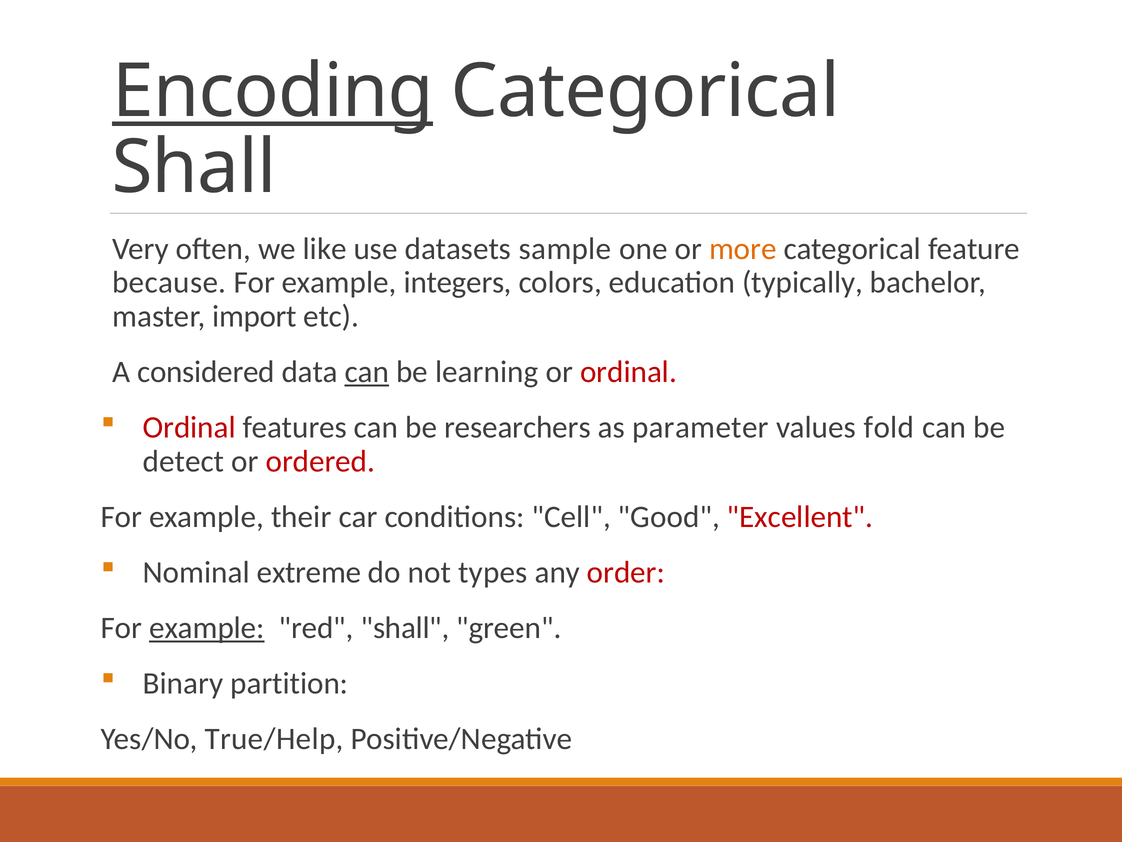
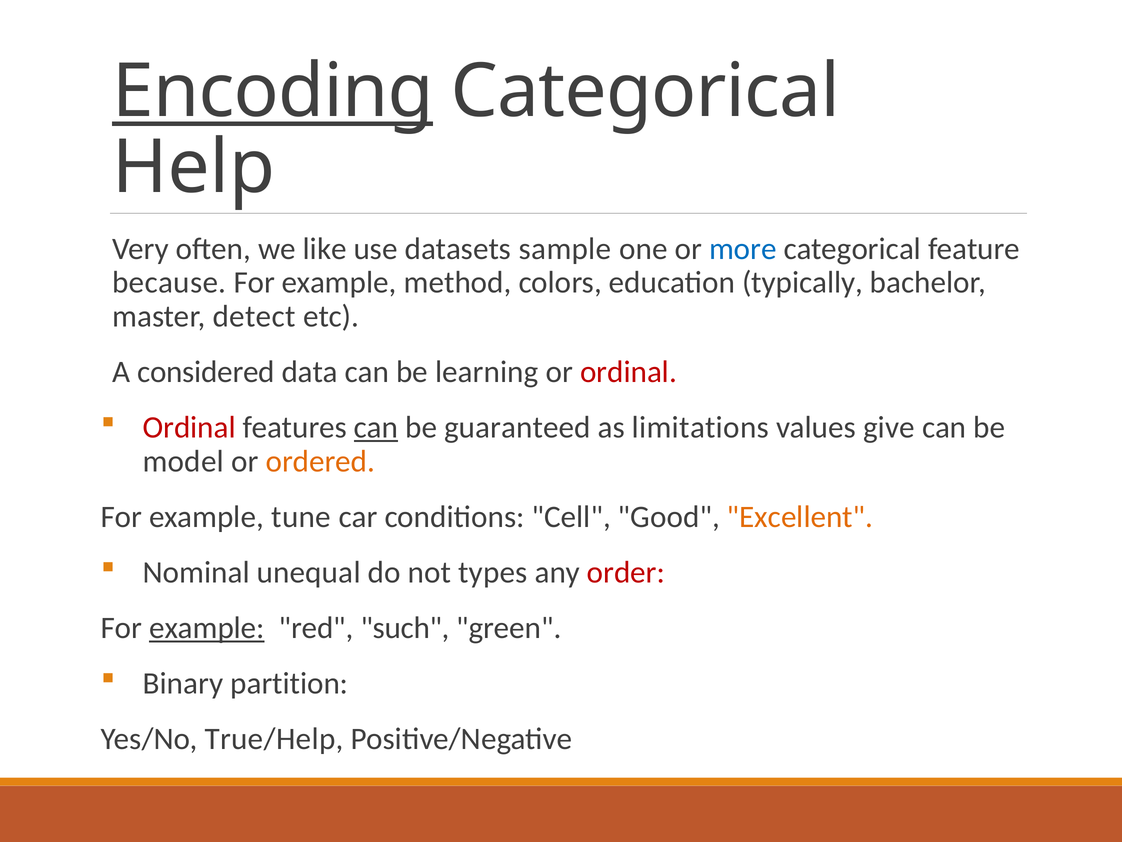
Shall: Shall -> Help (194, 168)
more colour: orange -> blue (743, 249)
integers: integers -> method (458, 282)
import: import -> detect (254, 316)
can underline: present -> none (367, 372)
can underline: none -> present (376, 427)
researchers: researchers -> guaranteed (517, 427)
parameter: parameter -> limitations (700, 427)
fold: fold -> give (889, 427)
detect: detect -> model (183, 461)
ordered colour: red -> orange (320, 461)
their: their -> tune (301, 516)
Excellent colour: red -> orange (800, 516)
extreme: extreme -> unequal (309, 572)
red shall: shall -> such (405, 628)
